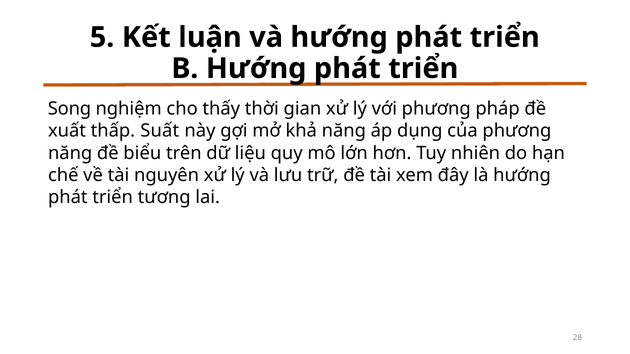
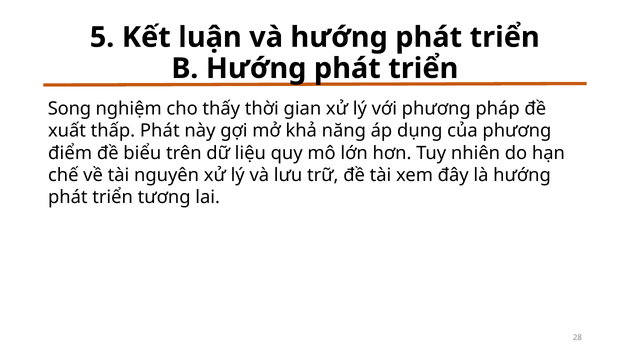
thấp Suất: Suất -> Phát (160, 131)
năng: năng -> điểm (70, 153)
